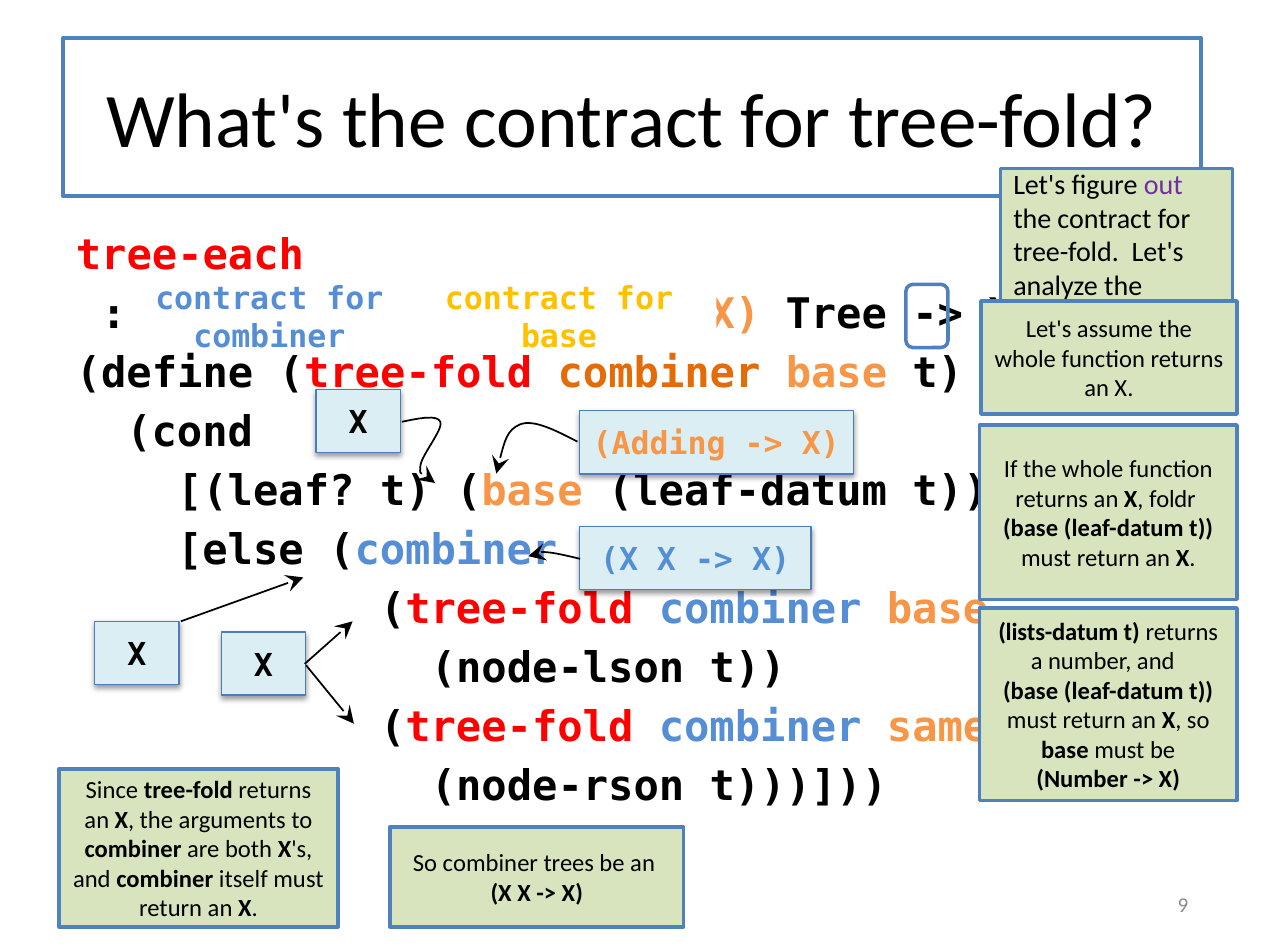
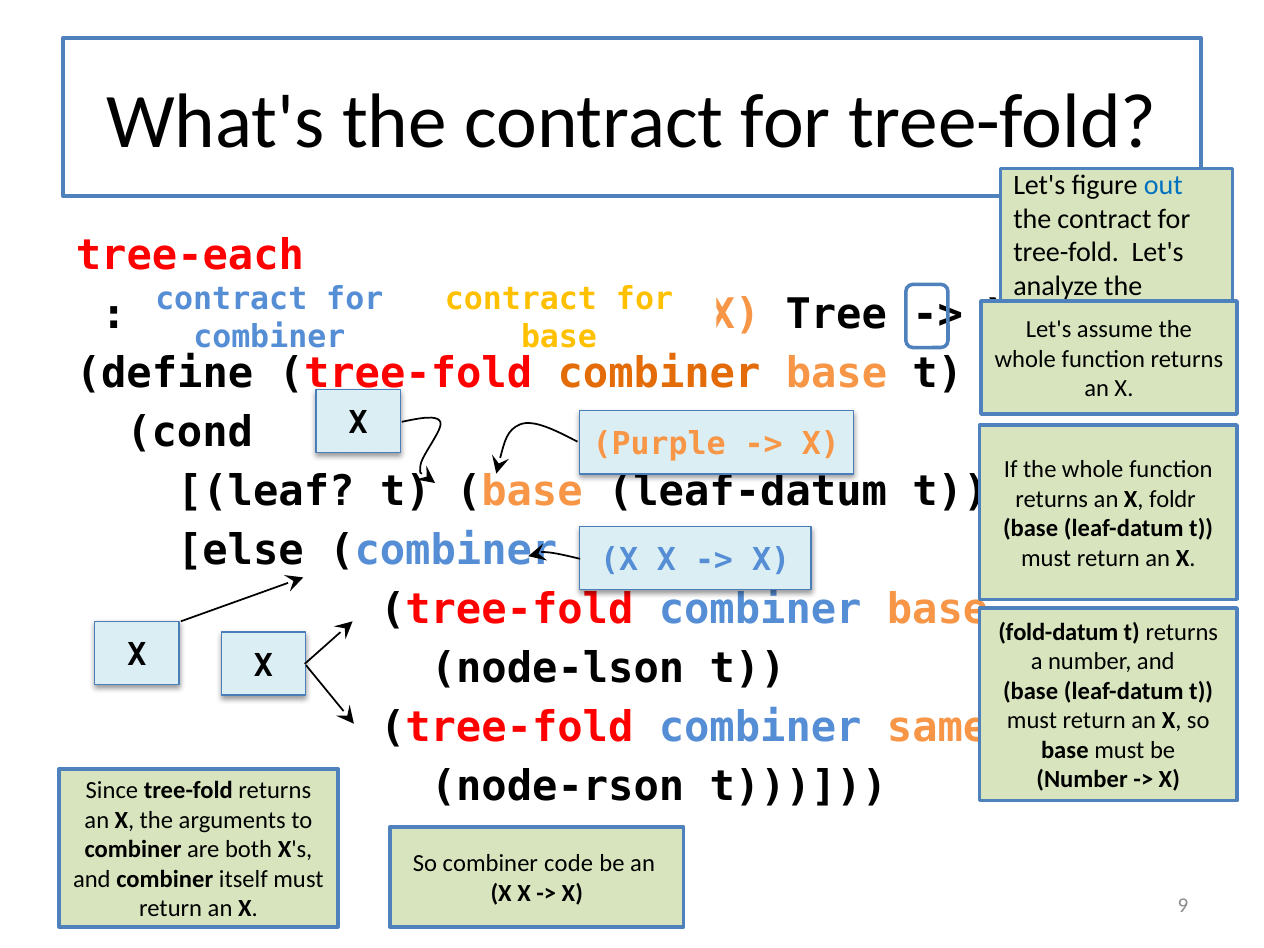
out colour: purple -> blue (1163, 185)
Adding: Adding -> Purple (659, 445)
lists-datum: lists-datum -> fold-datum (1058, 632)
trees: trees -> code (569, 864)
